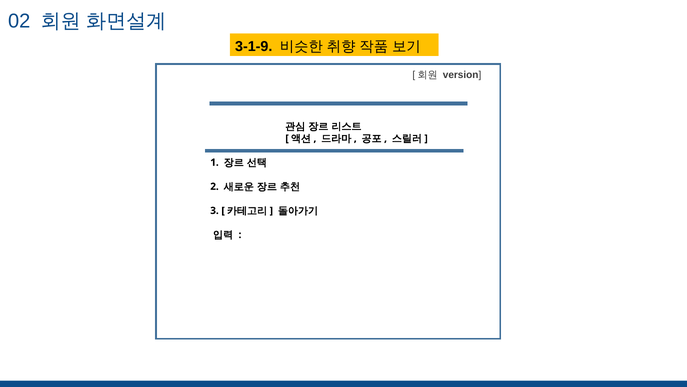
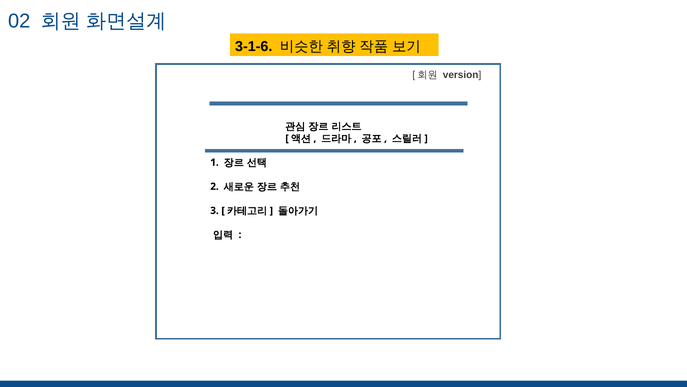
3-1-9: 3-1-9 -> 3-1-6 (254, 47)
